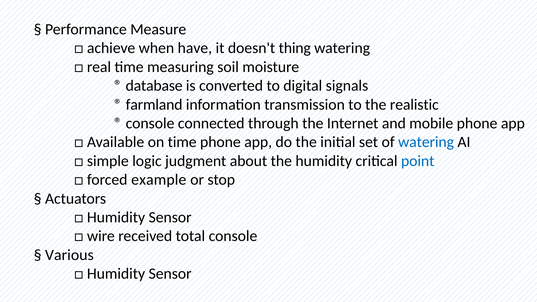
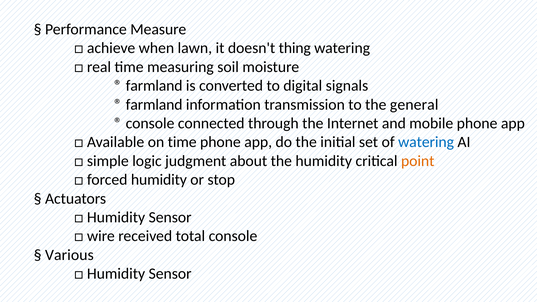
have: have -> lawn (195, 48)
database: database -> farmland (154, 86)
realistic: realistic -> general (414, 105)
point colour: blue -> orange (418, 161)
forced example: example -> humidity (159, 180)
